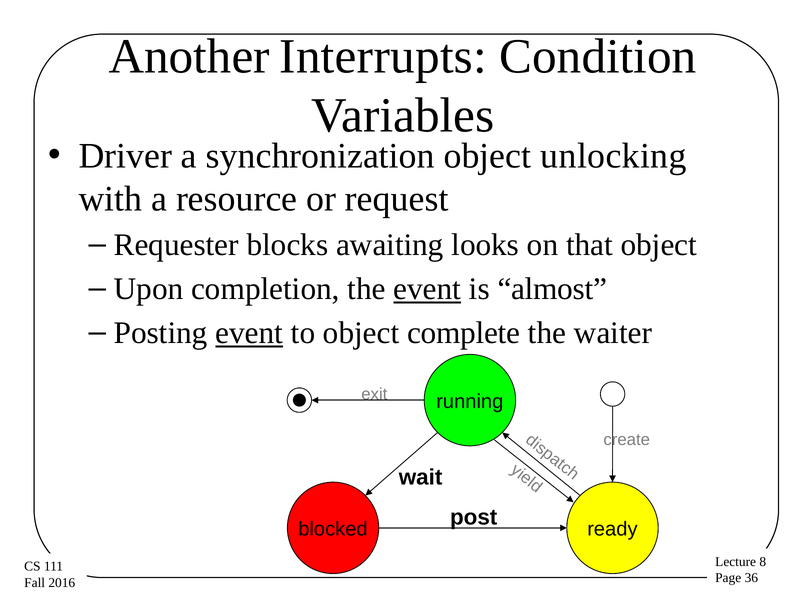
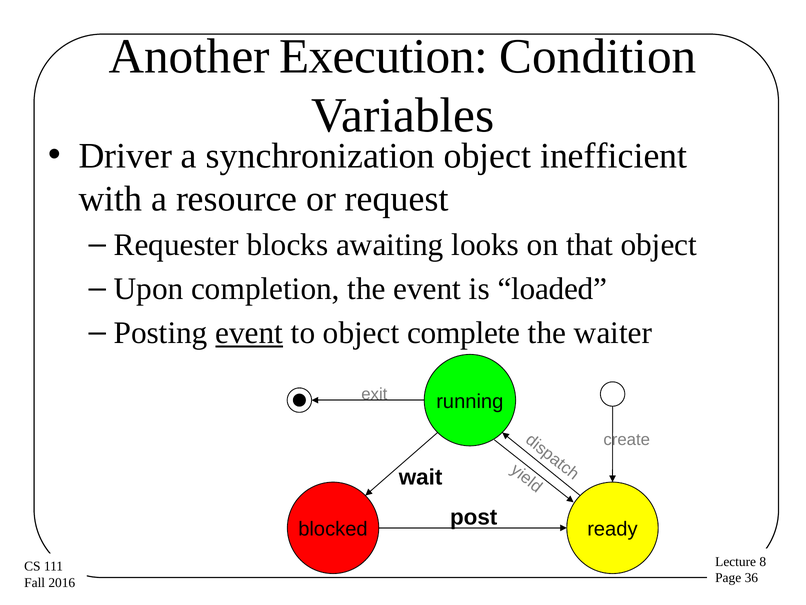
Interrupts: Interrupts -> Execution (384, 56)
unlocking: unlocking -> inefficient (614, 156)
event underline: present -> none (427, 289)
almost: almost -> loaded (552, 289)
